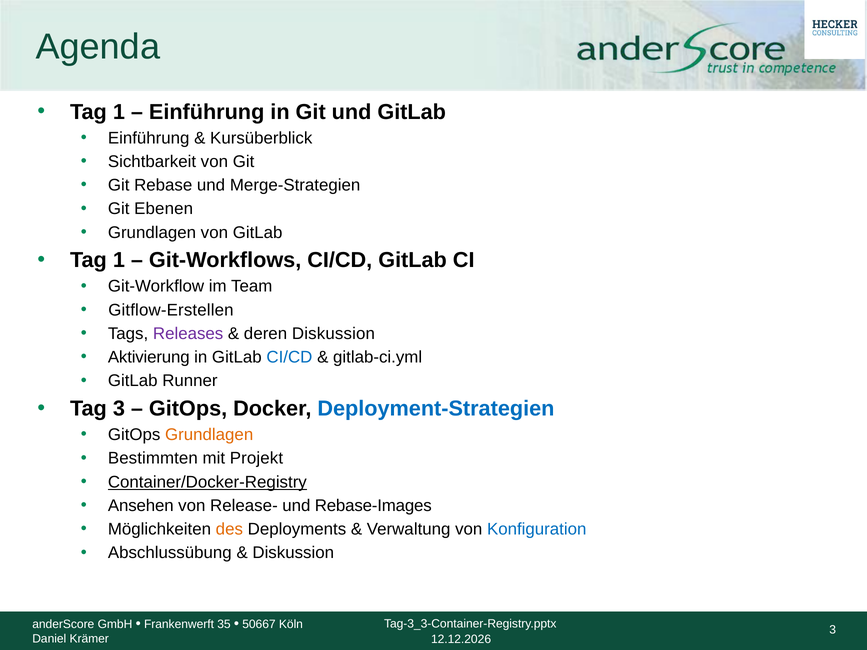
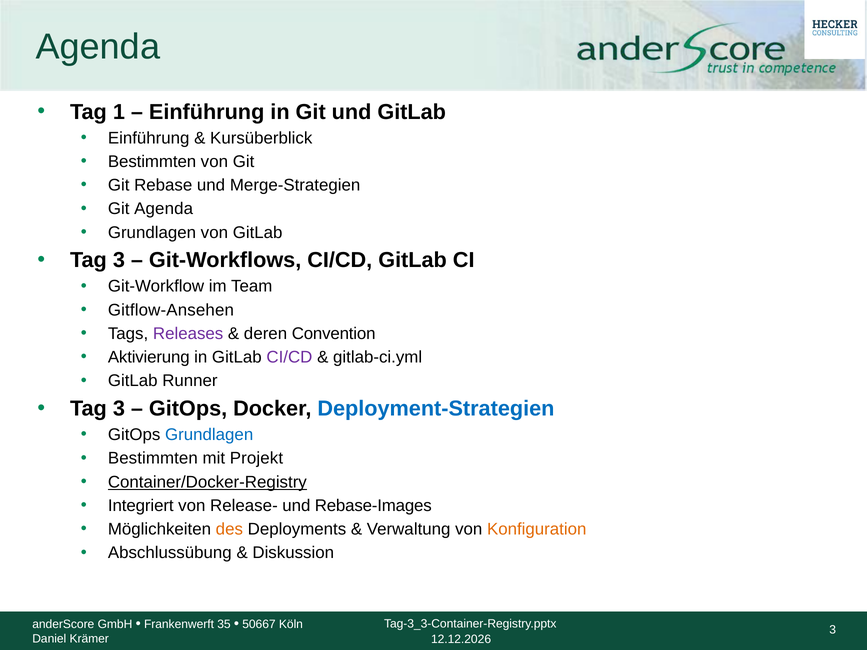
Sichtbarkeit: Sichtbarkeit -> Bestimmten (152, 162)
Git Ebenen: Ebenen -> Agenda (164, 209)
1: 1 -> 3 (119, 260)
Gitflow-Erstellen: Gitflow-Erstellen -> Gitflow-Ansehen (171, 310)
deren Diskussion: Diskussion -> Convention (334, 334)
CI/CD colour: blue -> purple (289, 357)
Grundlagen colour: orange -> blue (209, 435)
Ansehen: Ansehen -> Integriert (141, 506)
Konfiguration colour: blue -> orange (537, 529)
